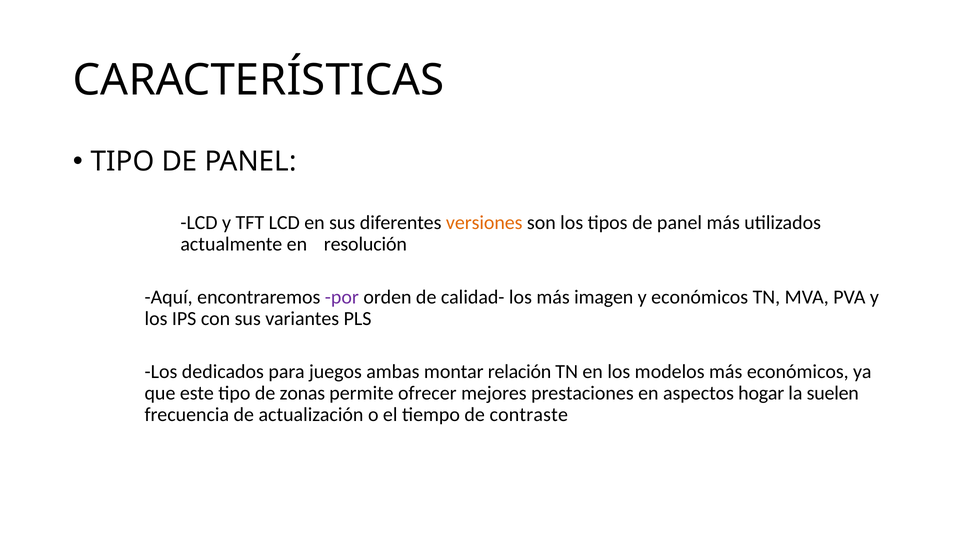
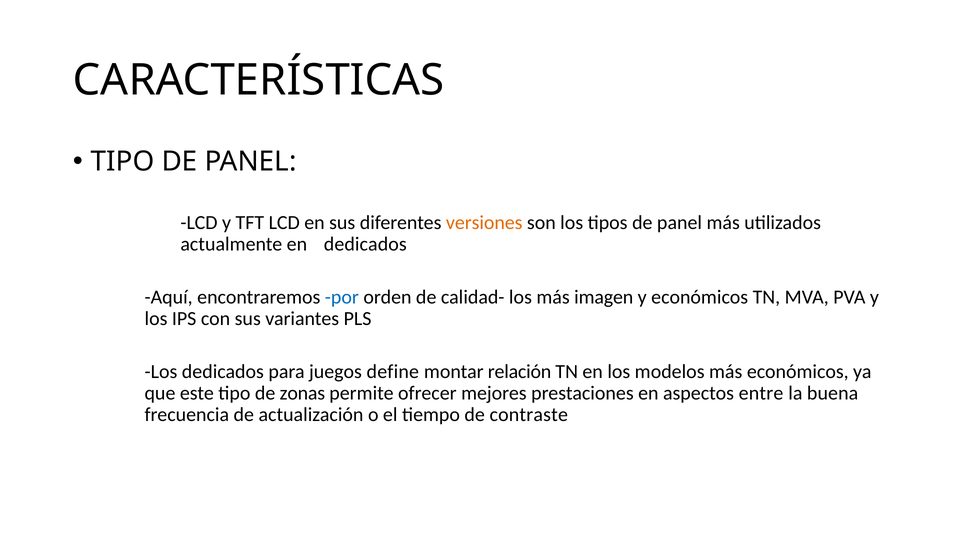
en resolución: resolución -> dedicados (365, 244)
por colour: purple -> blue (342, 297)
ambas: ambas -> define (393, 372)
hogar: hogar -> entre (761, 393)
suelen: suelen -> buena (833, 393)
